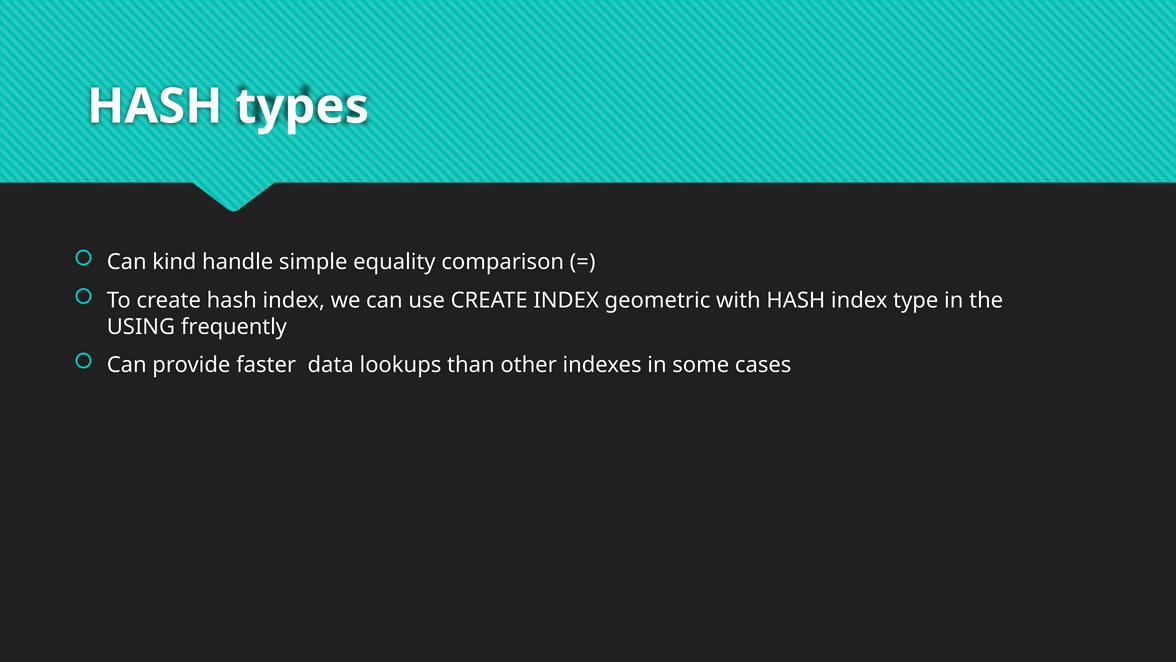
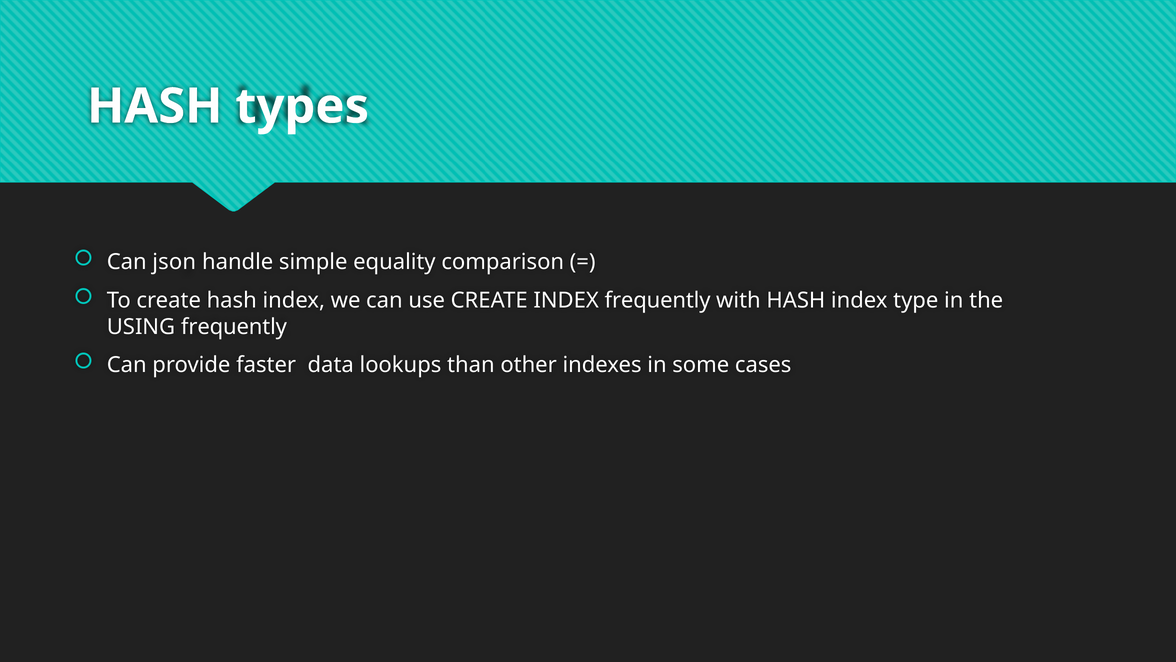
kind: kind -> json (174, 262)
INDEX geometric: geometric -> frequently (658, 300)
